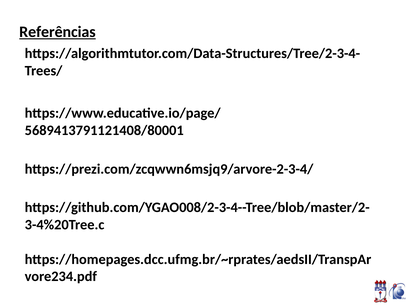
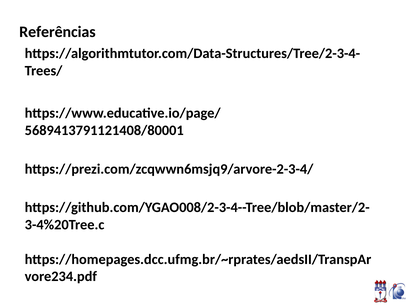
Referências underline: present -> none (57, 32)
